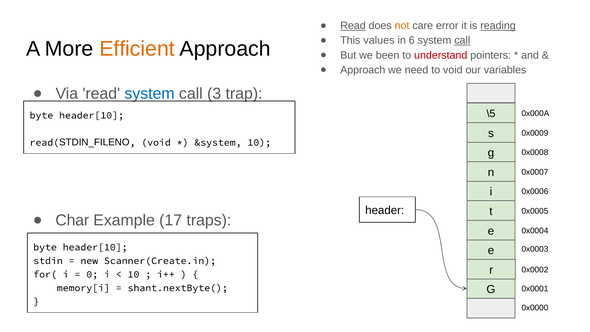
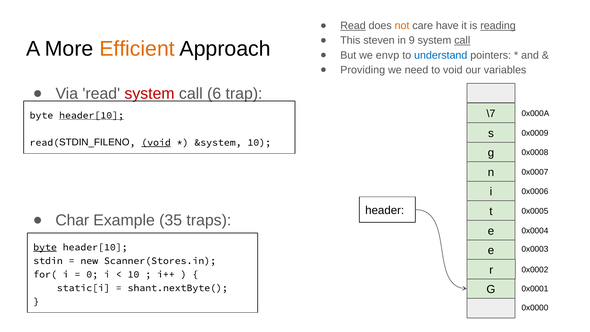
error: error -> have (447, 26)
values: values -> steven (379, 40)
6: 6 -> 9 (412, 40)
been: been -> envp (388, 55)
understand colour: red -> blue (441, 55)
Approach: Approach -> Providing (363, 70)
system colour: blue -> red (150, 94)
3: 3 -> 6 (214, 94)
\5: \5 -> \7 (491, 114)
header[10 underline: none -> present (92, 115)
void underline: none -> present (156, 142)
17: 17 -> 35 (171, 220)
byte underline: none -> present (45, 247)
Scanner(Create.in: Scanner(Create.in -> Scanner(Stores.in (160, 261)
memory[i: memory[i -> static[i (83, 288)
